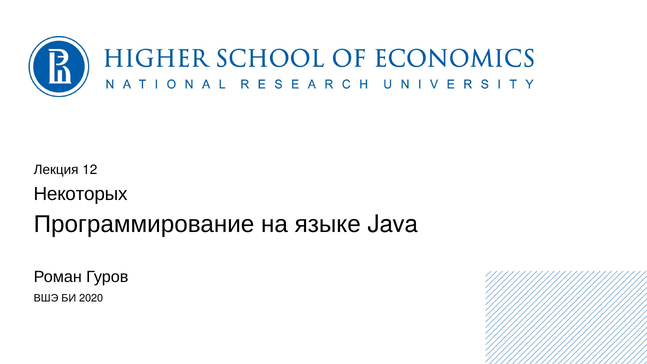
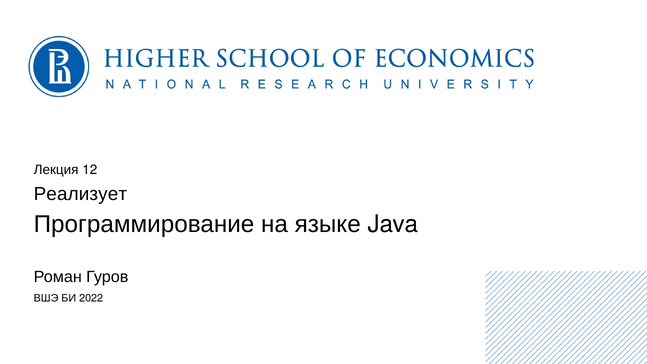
Некоторых: Некоторых -> Реализует (80, 194)
2020: 2020 -> 2022 (91, 298)
